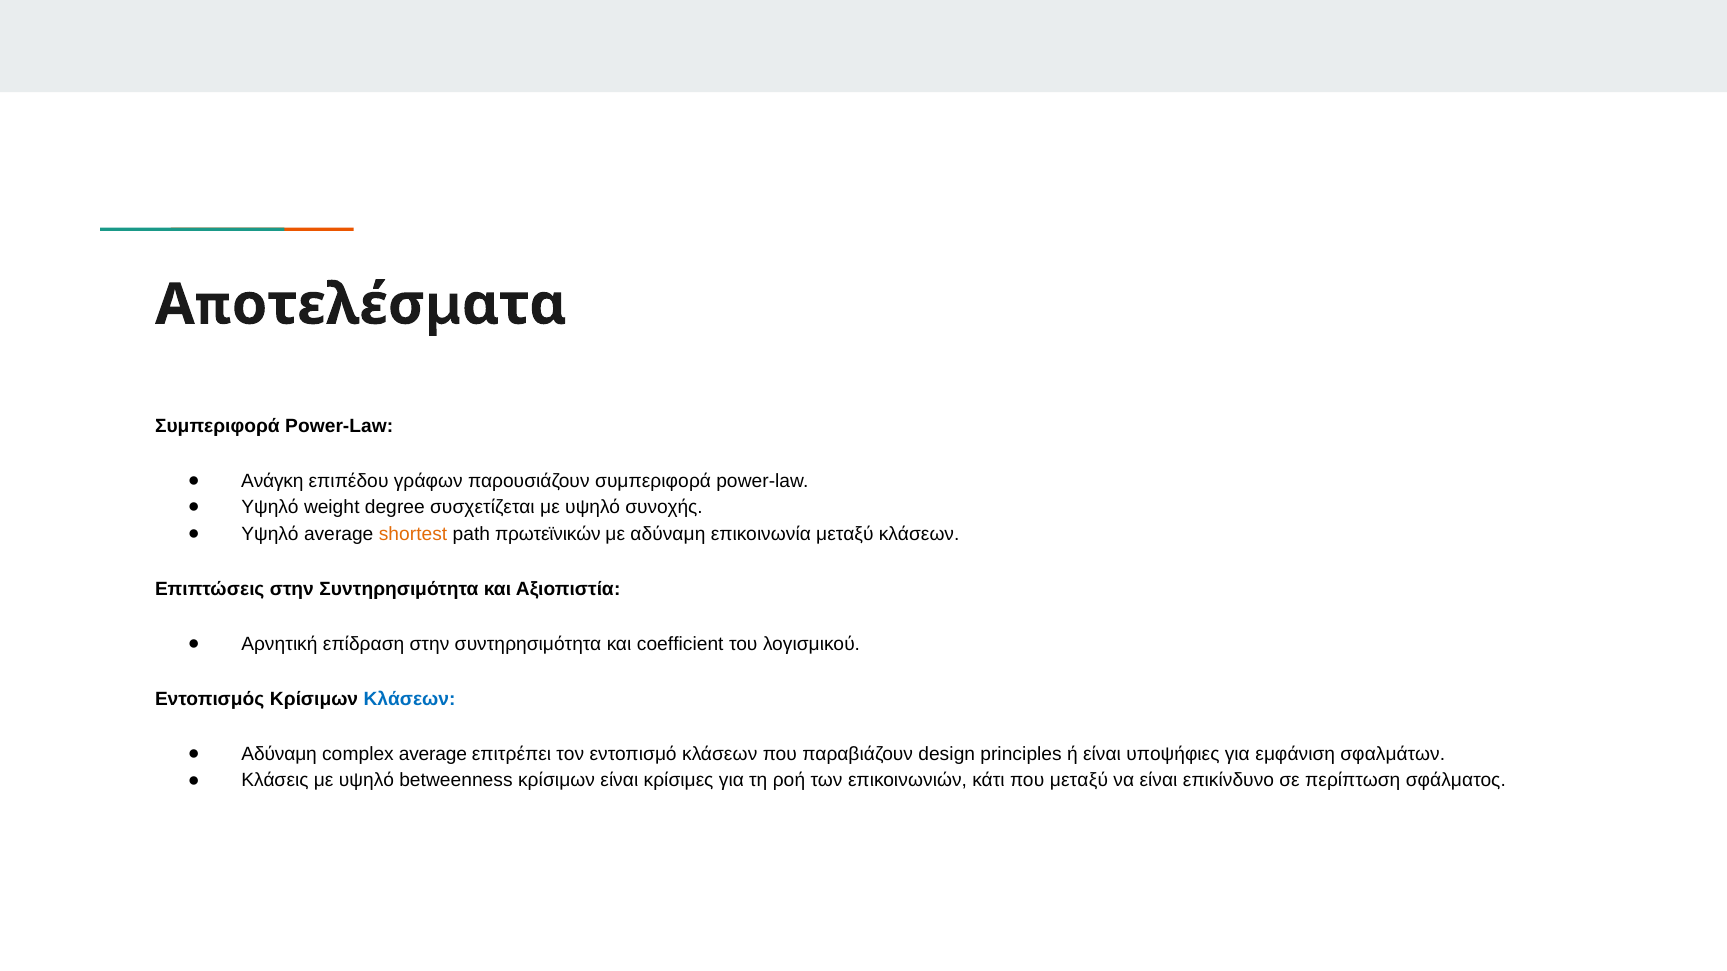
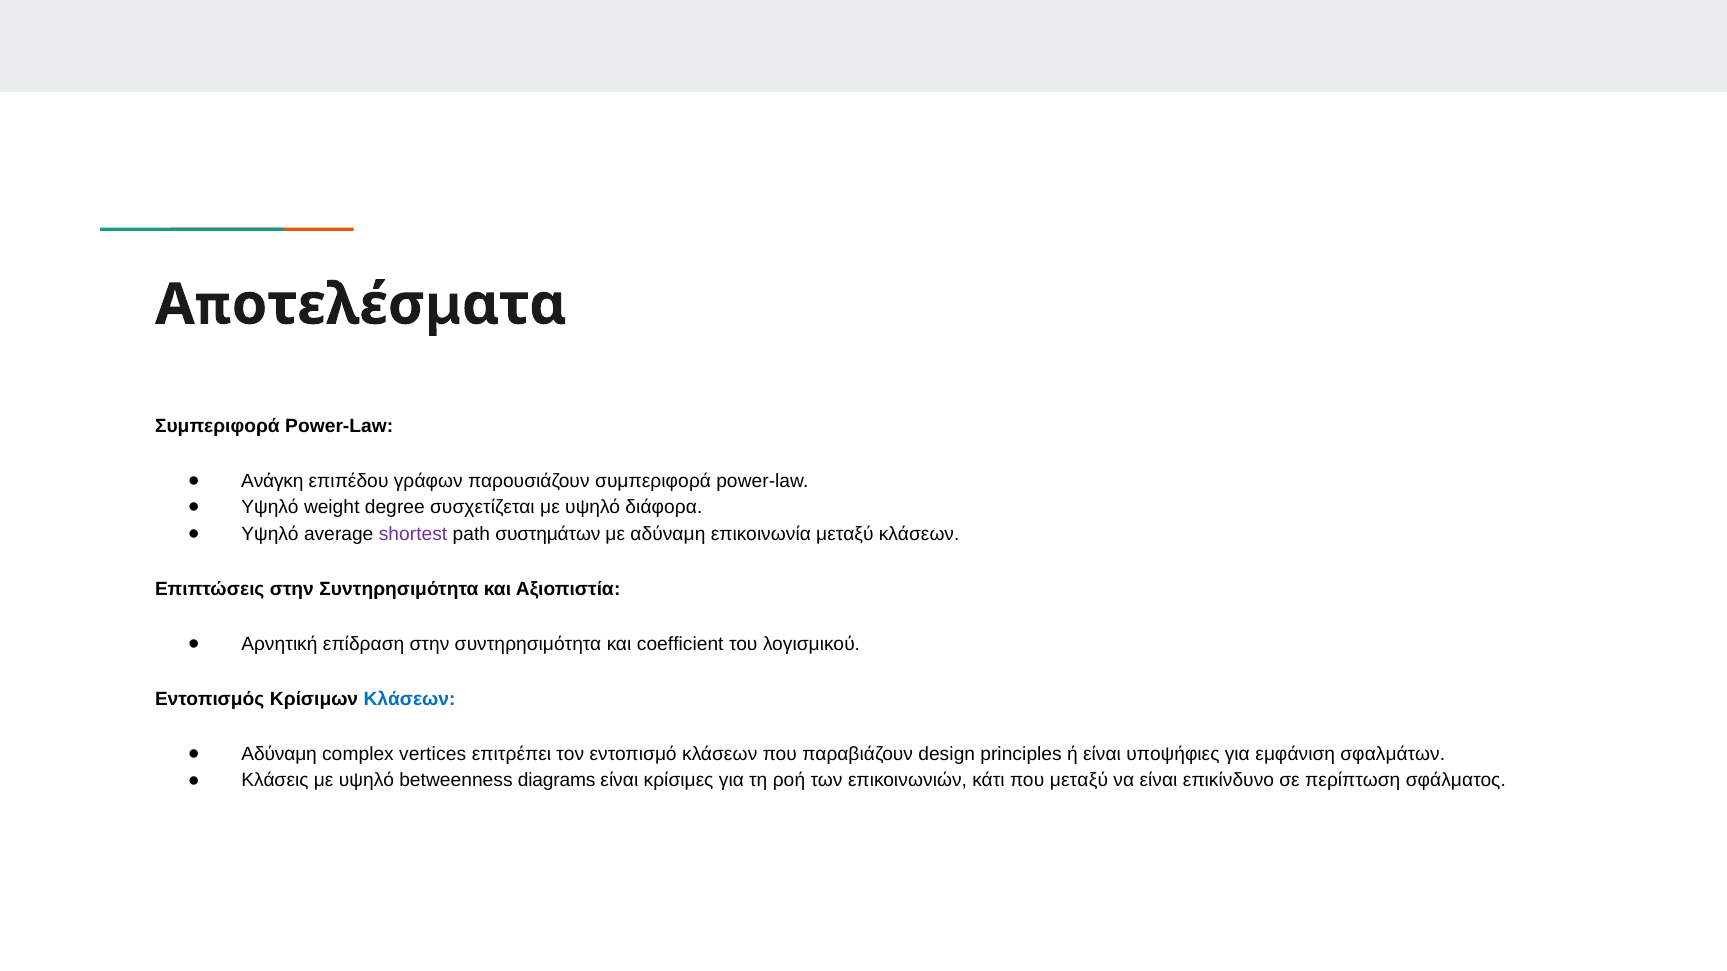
συνοχής: συνοχής -> διάφορα (664, 508)
shortest colour: orange -> purple (413, 534)
πρωτεϊνικών: πρωτεϊνικών -> συστημάτων (548, 534)
complex average: average -> vertices (433, 755)
betweenness κρίσιμων: κρίσιμων -> diagrams (557, 781)
